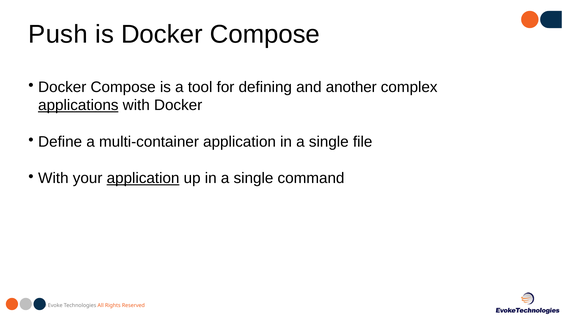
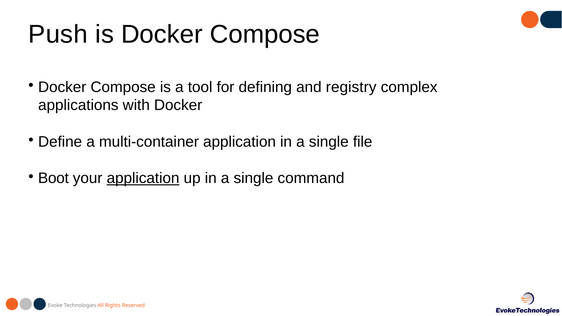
another: another -> registry (351, 87)
applications underline: present -> none (78, 105)
With: With -> Boot (53, 178)
